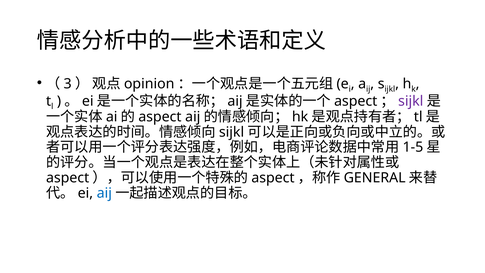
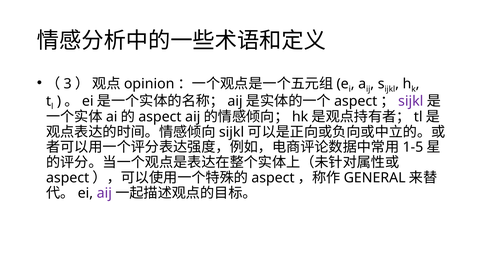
aij colour: blue -> purple (104, 193)
